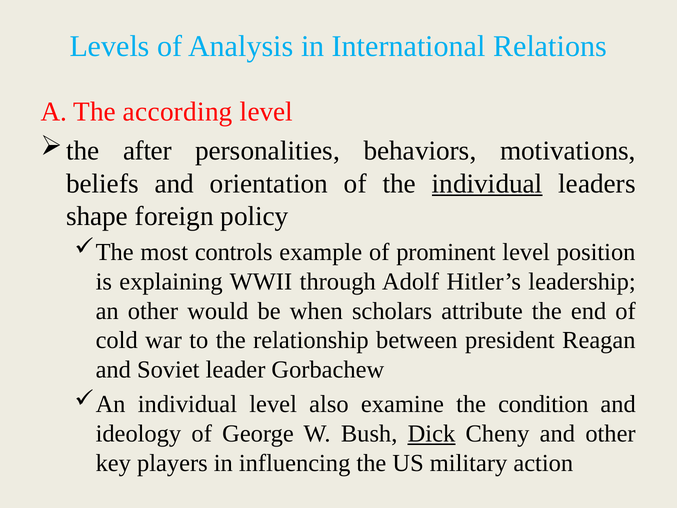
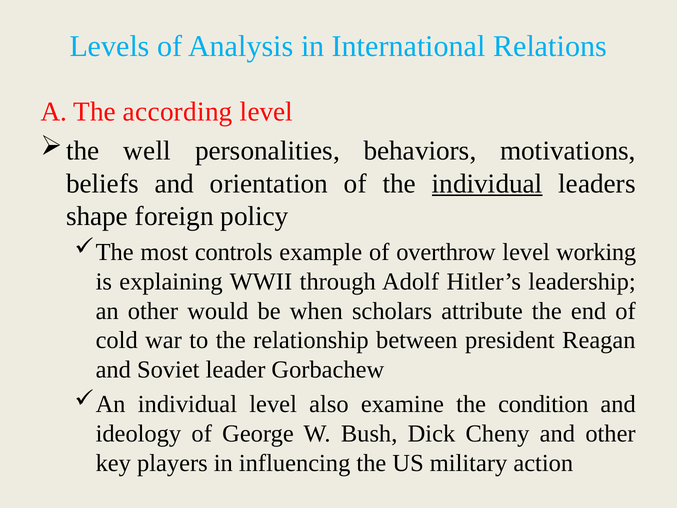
after: after -> well (147, 151)
prominent: prominent -> overthrow (446, 252)
position: position -> working (596, 252)
Dick underline: present -> none (431, 433)
